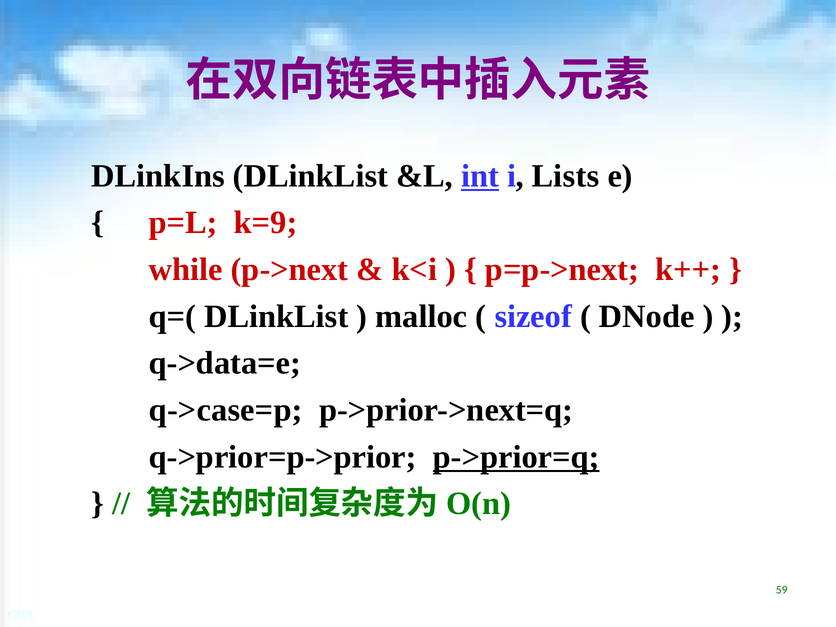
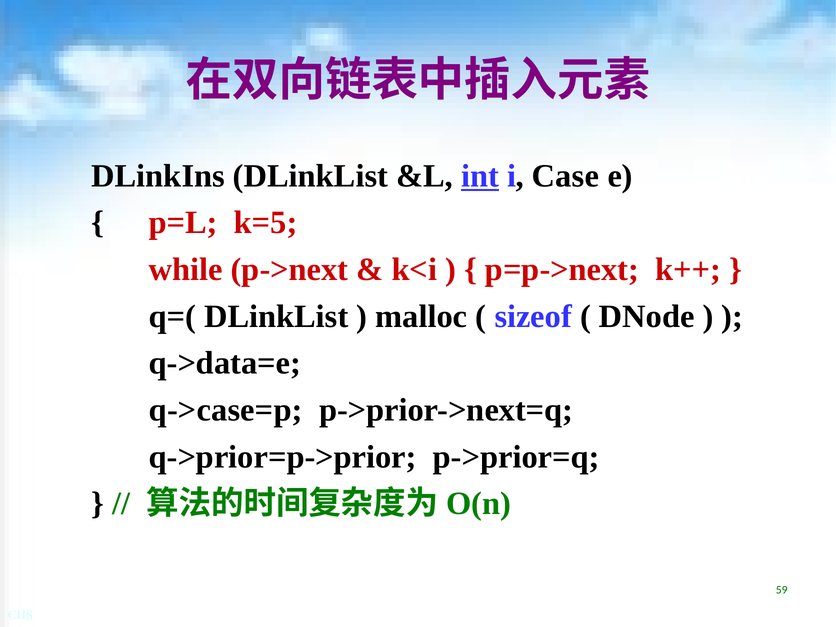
Lists: Lists -> Case (565, 176)
k=9: k=9 -> k=5 (266, 223)
p->prior=q underline: present -> none (516, 457)
